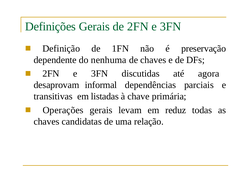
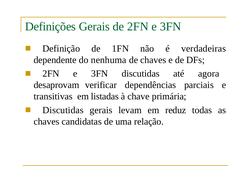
preservação: preservação -> verdadeiras (204, 48)
informal: informal -> verificar (101, 85)
Operações: Operações -> Discutidas (63, 110)
